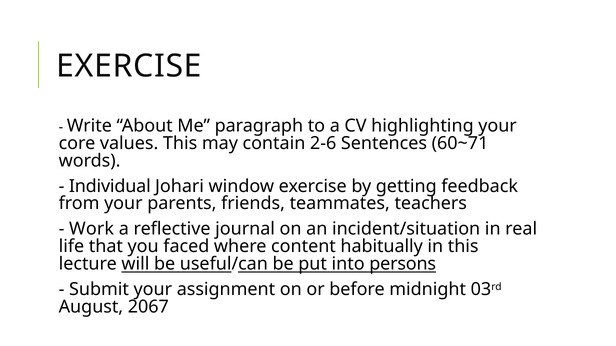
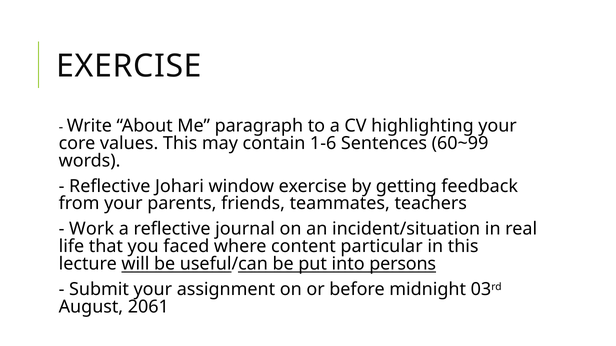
2-6: 2-6 -> 1-6 (323, 143)
60~71: 60~71 -> 60~99 (460, 143)
Individual: Individual -> Reflective (110, 186)
habitually: habitually -> particular (382, 247)
2067: 2067 -> 2061 (148, 307)
